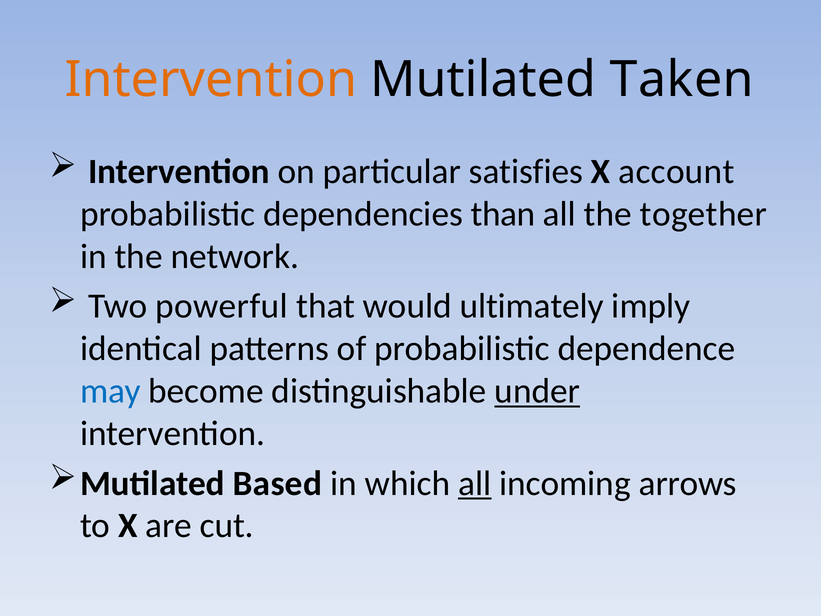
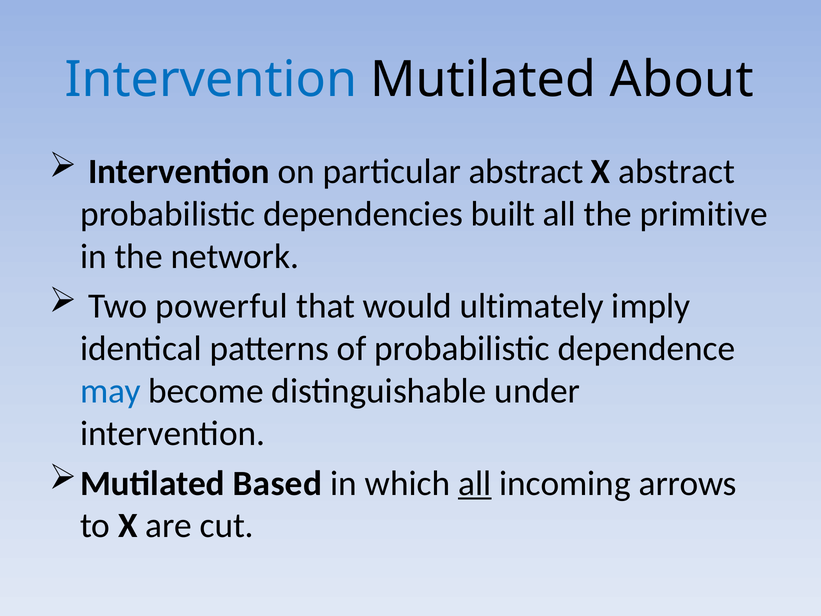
Intervention colour: orange -> blue (211, 79)
Taken: Taken -> About (682, 79)
particular satisfies: satisfies -> abstract (526, 171)
X account: account -> abstract (677, 171)
than: than -> built (503, 214)
together: together -> primitive (704, 214)
under underline: present -> none (537, 391)
